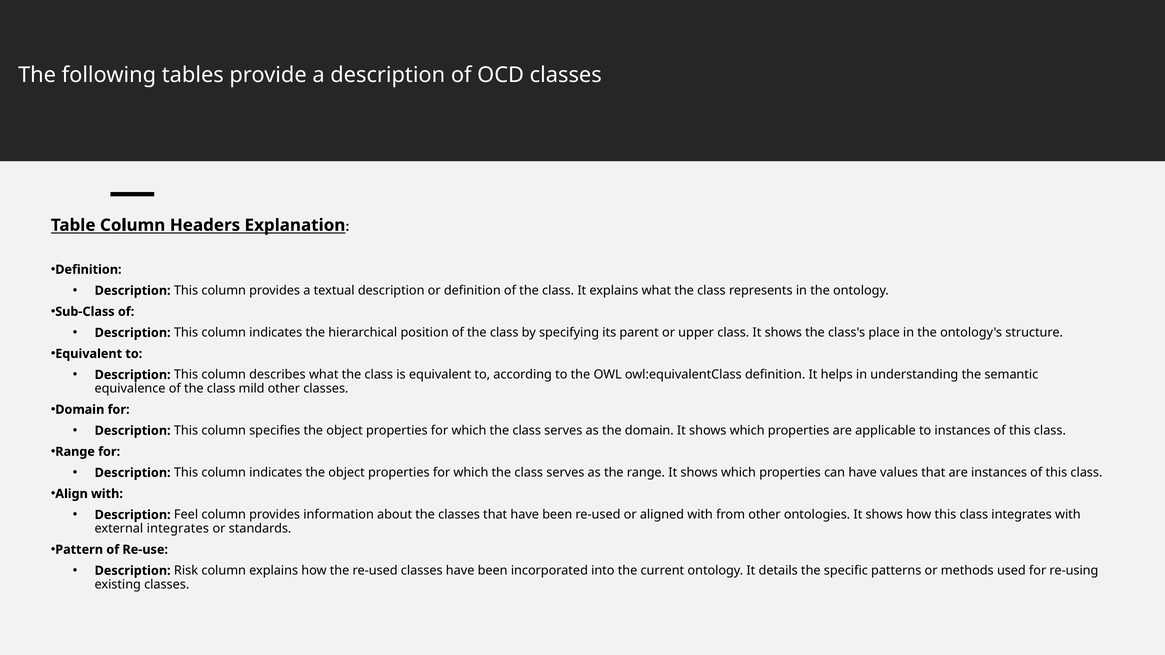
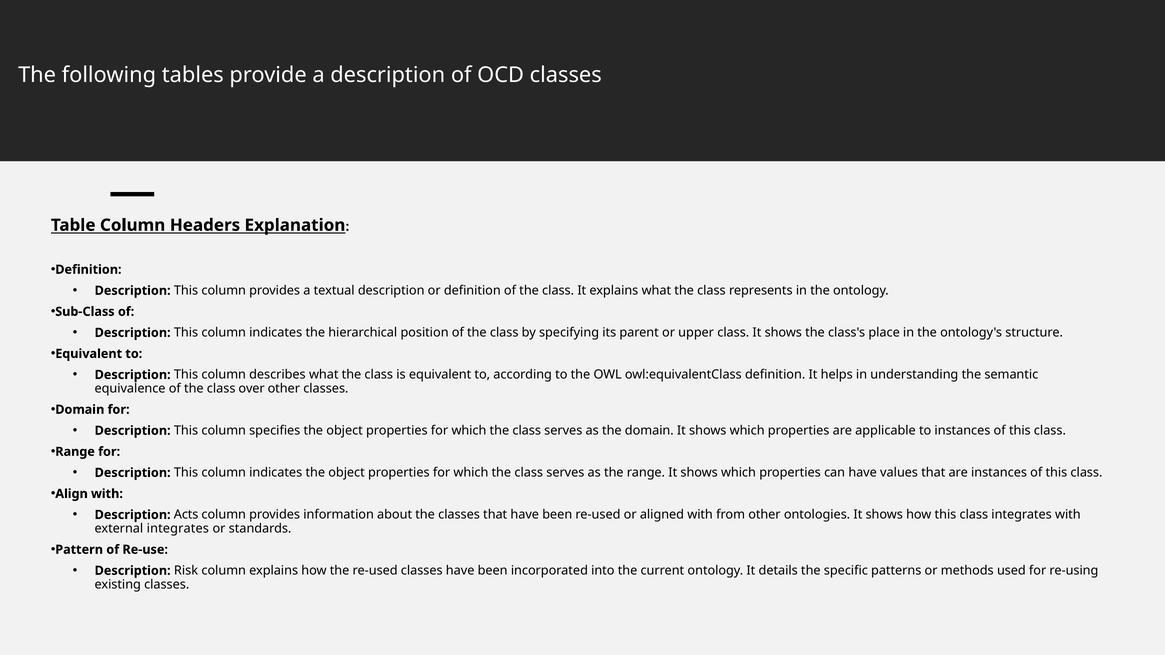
mild: mild -> over (252, 389)
Feel: Feel -> Acts (186, 515)
